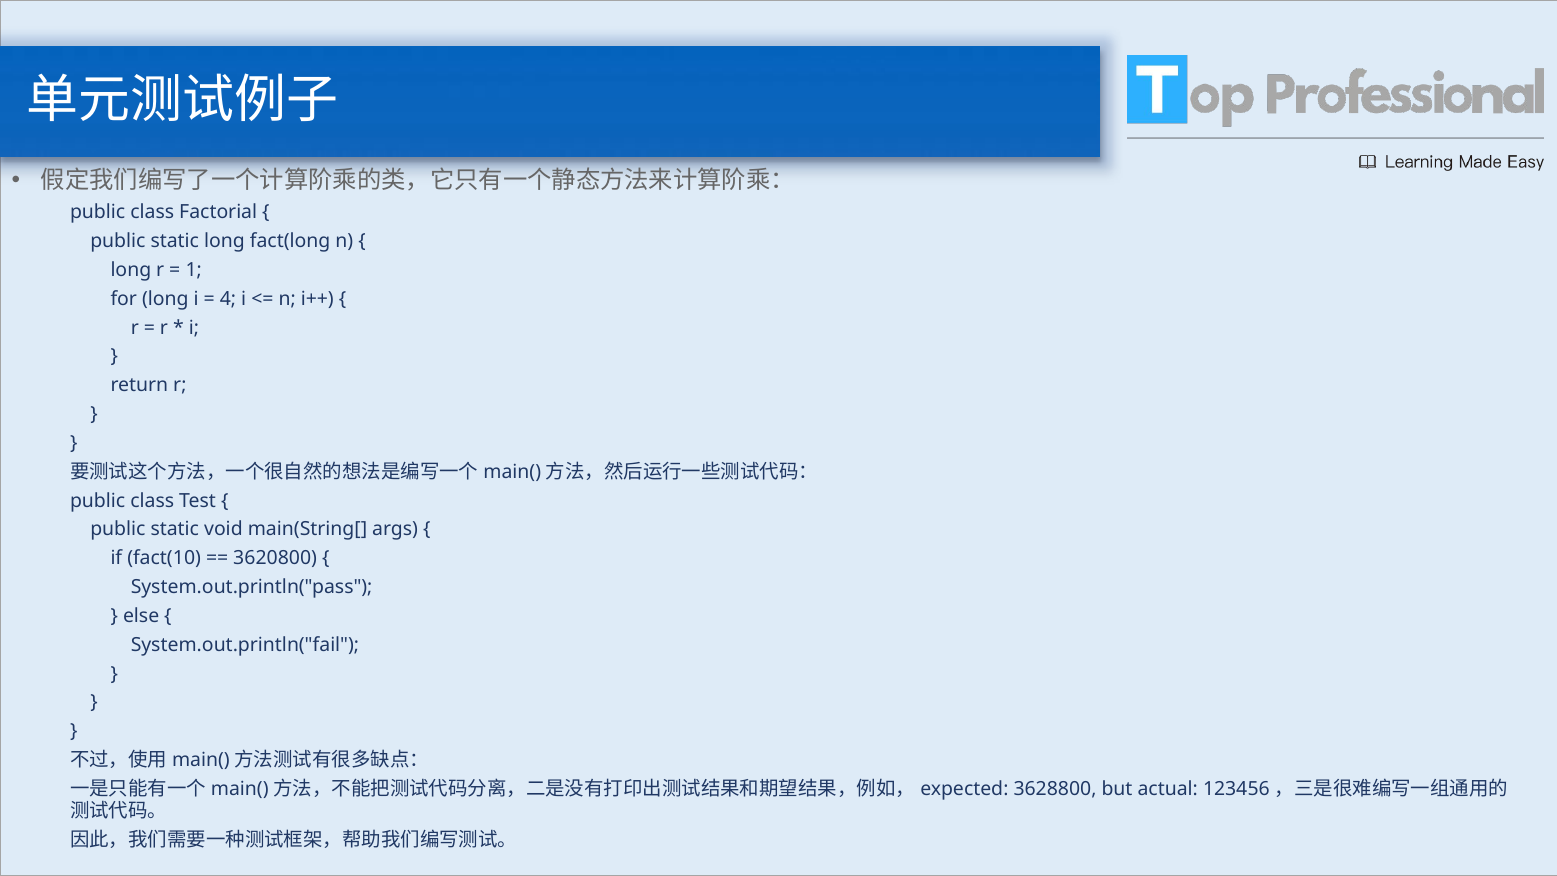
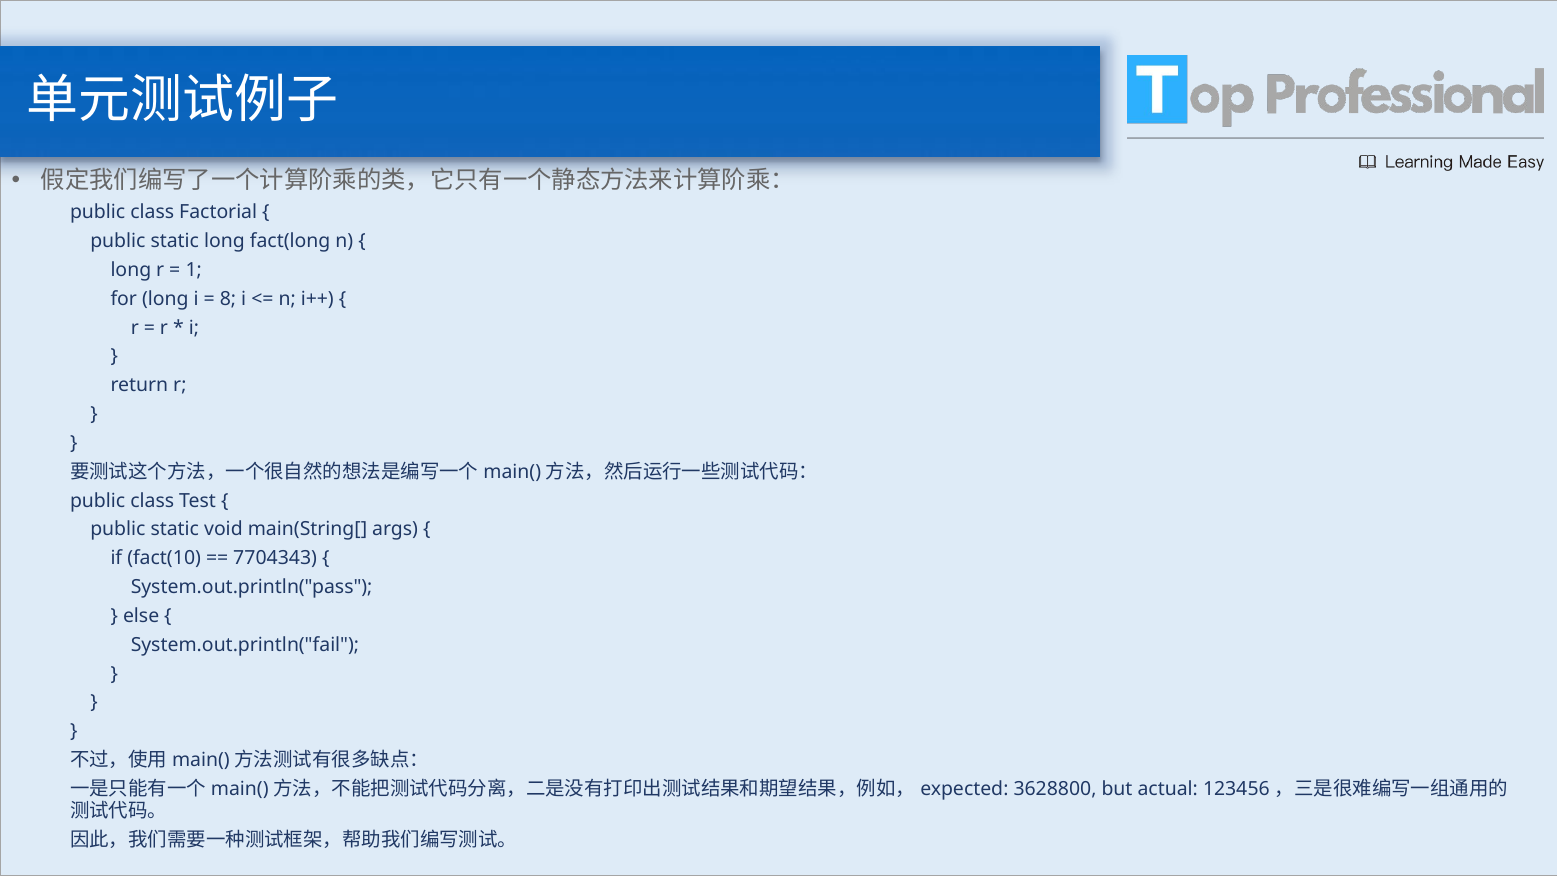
4: 4 -> 8 (228, 299)
3620800: 3620800 -> 7704343 (275, 558)
